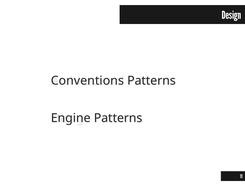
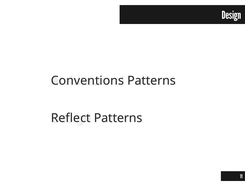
Engine: Engine -> Reflect (71, 118)
